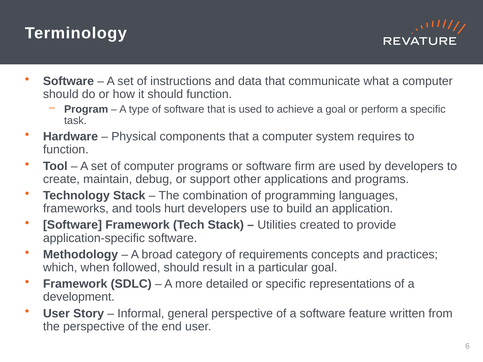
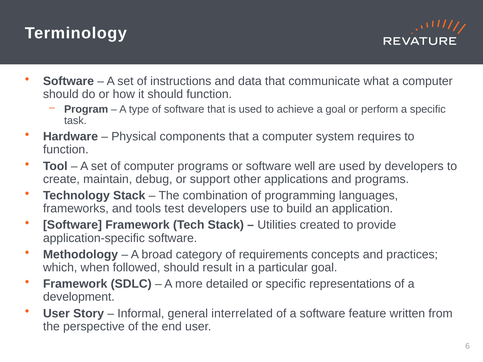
firm: firm -> well (305, 166)
hurt: hurt -> test (174, 209)
general perspective: perspective -> interrelated (242, 314)
